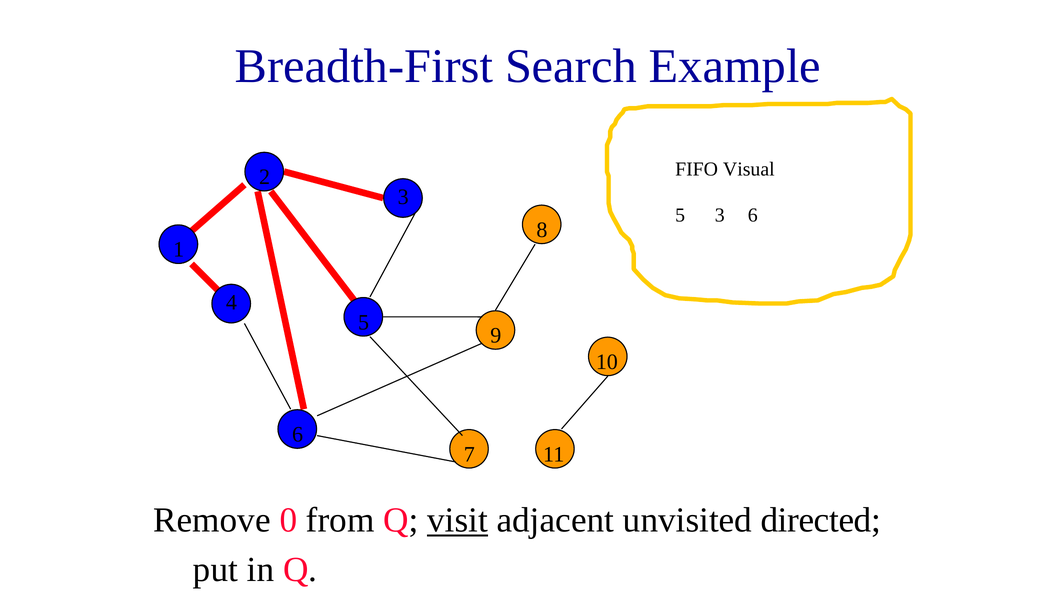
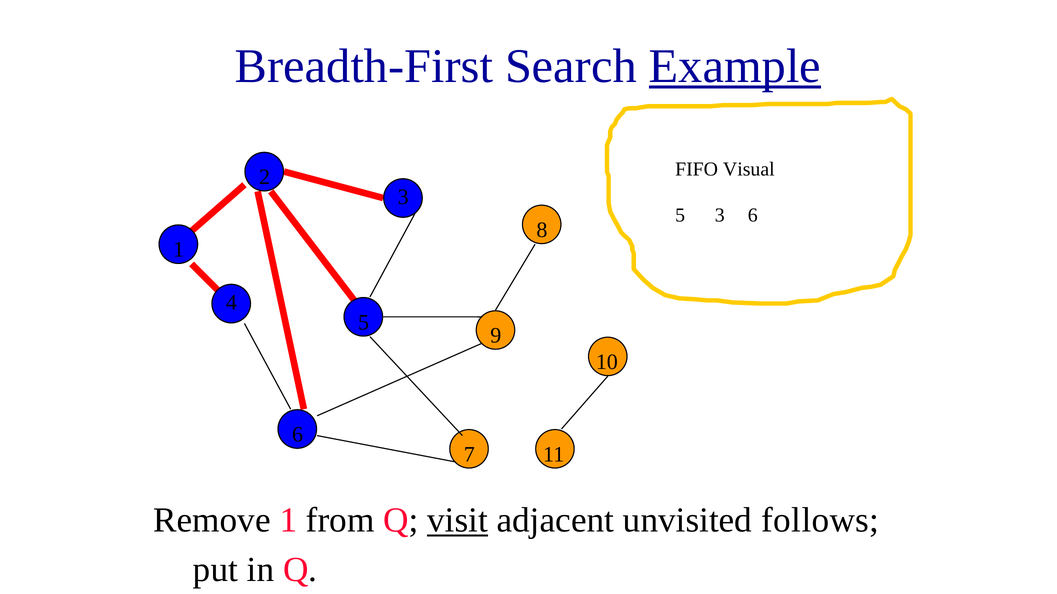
Example underline: none -> present (735, 66)
Remove 0: 0 -> 1 (288, 521)
directed: directed -> follows (820, 521)
